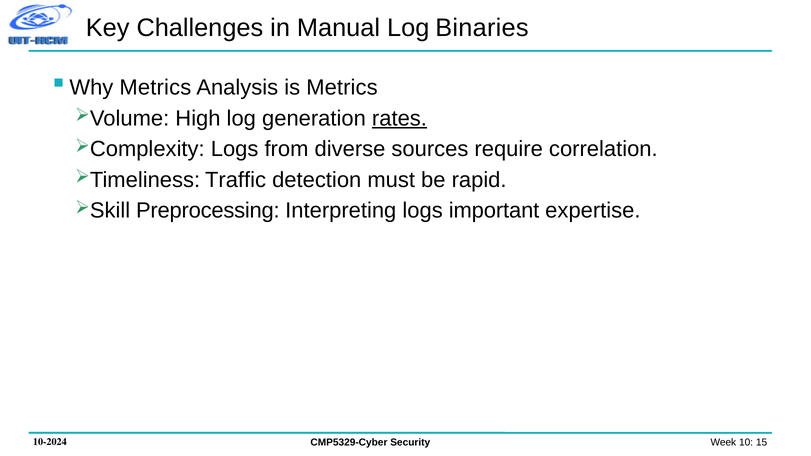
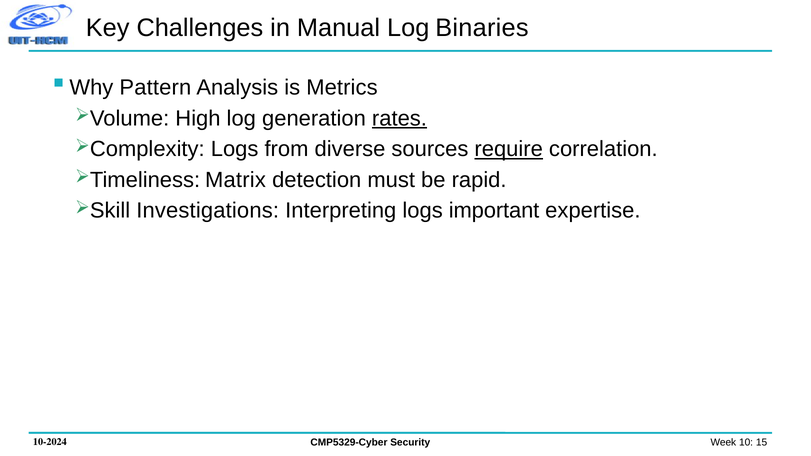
Why Metrics: Metrics -> Pattern (155, 88)
require underline: none -> present (509, 149)
Traffic: Traffic -> Matrix (235, 180)
Preprocessing: Preprocessing -> Investigations (208, 211)
